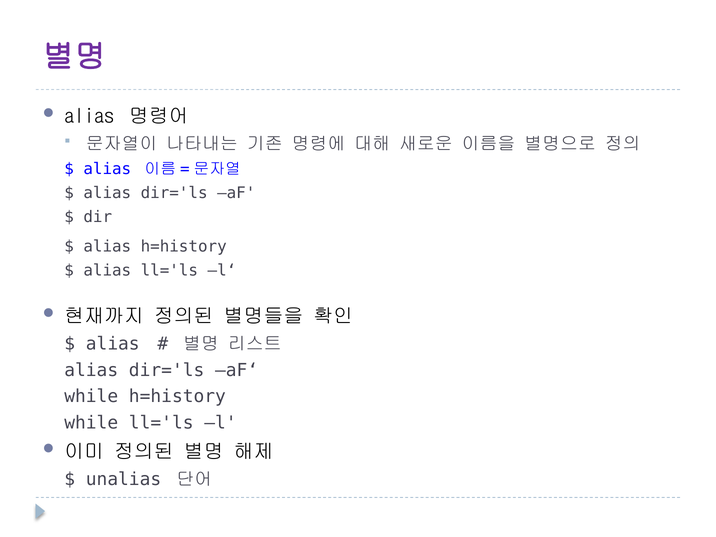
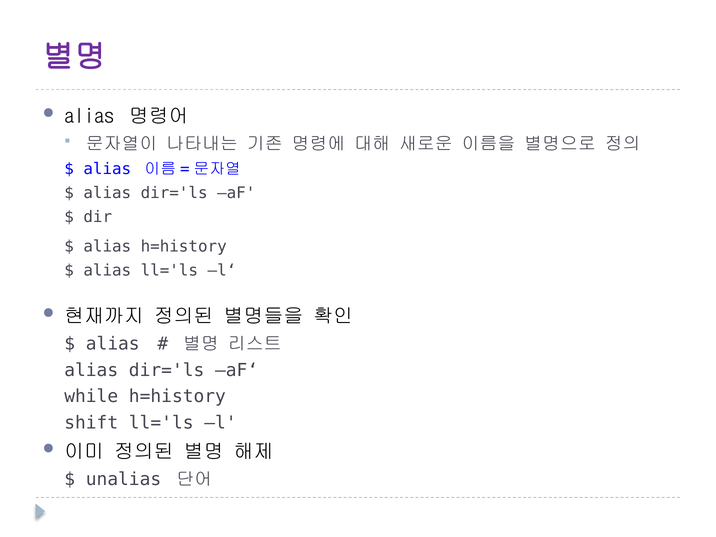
while: while -> shift (91, 423)
